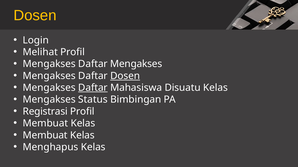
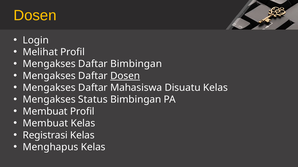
Daftar Mengakses: Mengakses -> Bimbingan (136, 64)
Daftar underline: present -> none (93, 88)
Registrasi: Registrasi -> Membuat (45, 112)
Membuat: Membuat -> Registrasi (45, 136)
